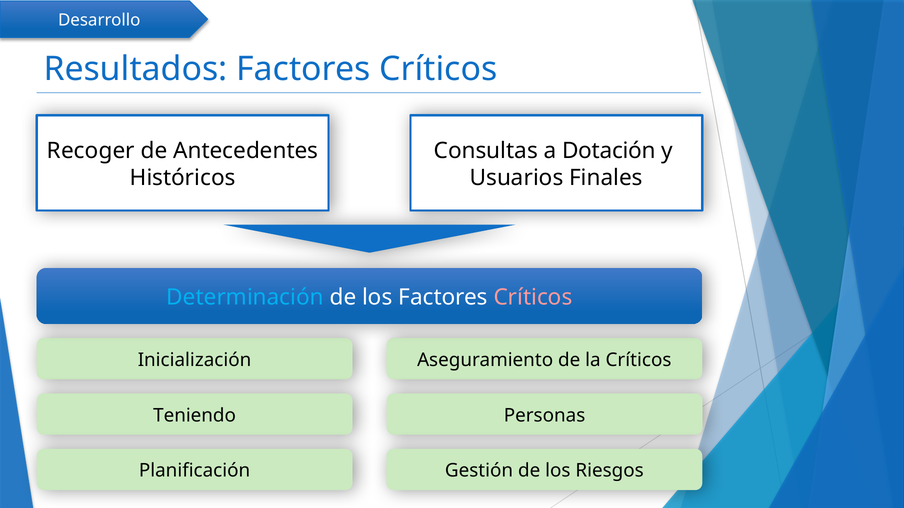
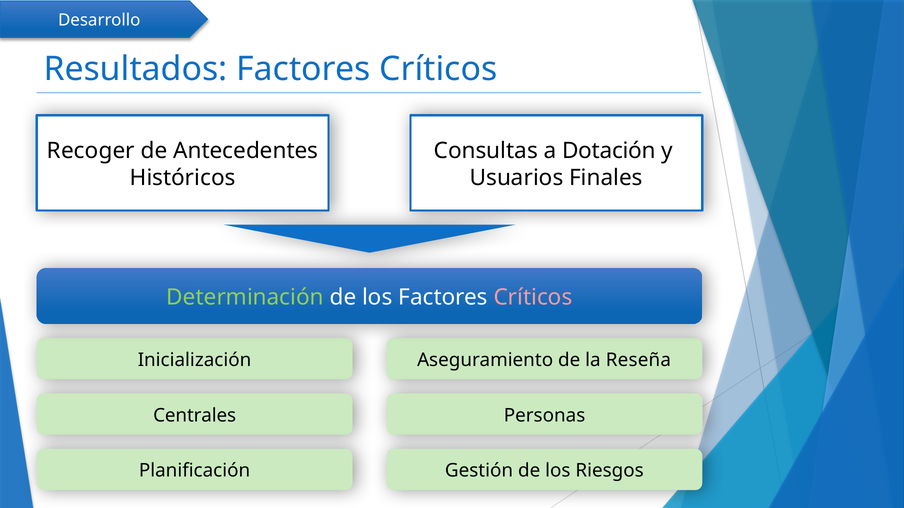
Determinación colour: light blue -> light green (245, 298)
la Críticos: Críticos -> Reseña (638, 360)
Teniendo: Teniendo -> Centrales (195, 416)
